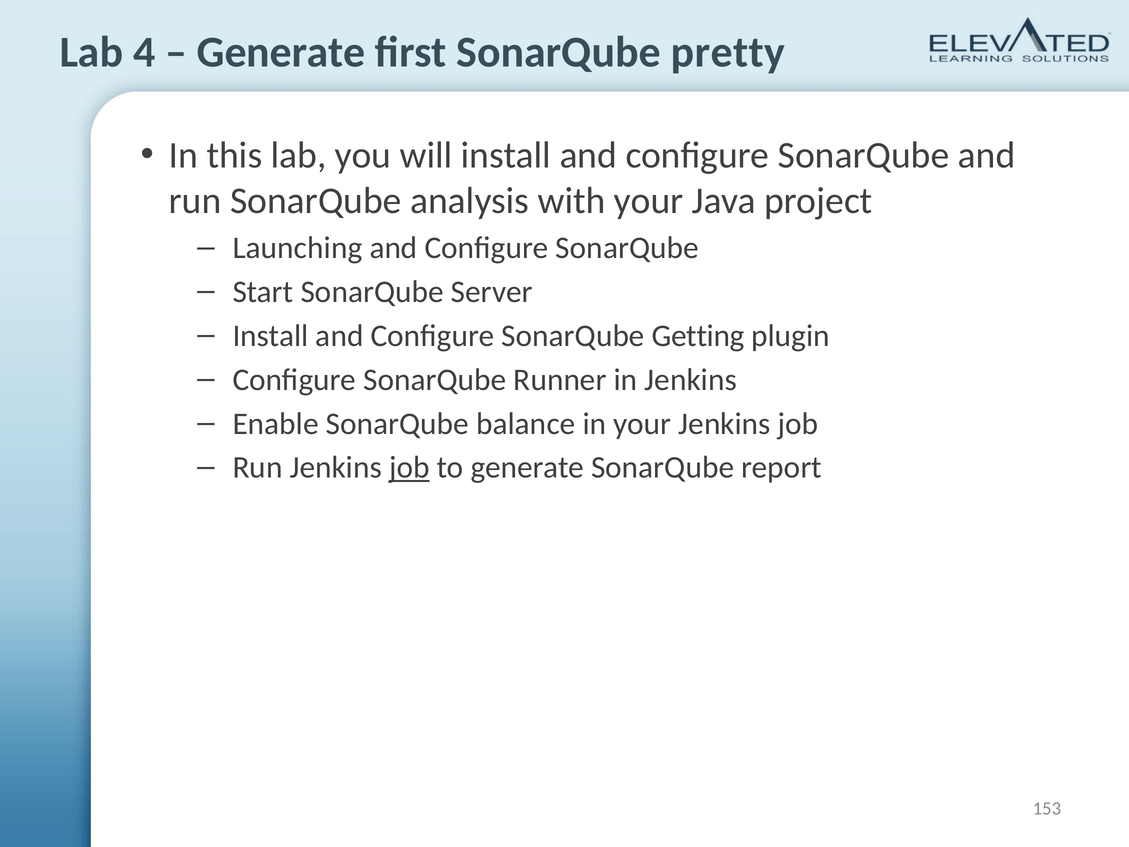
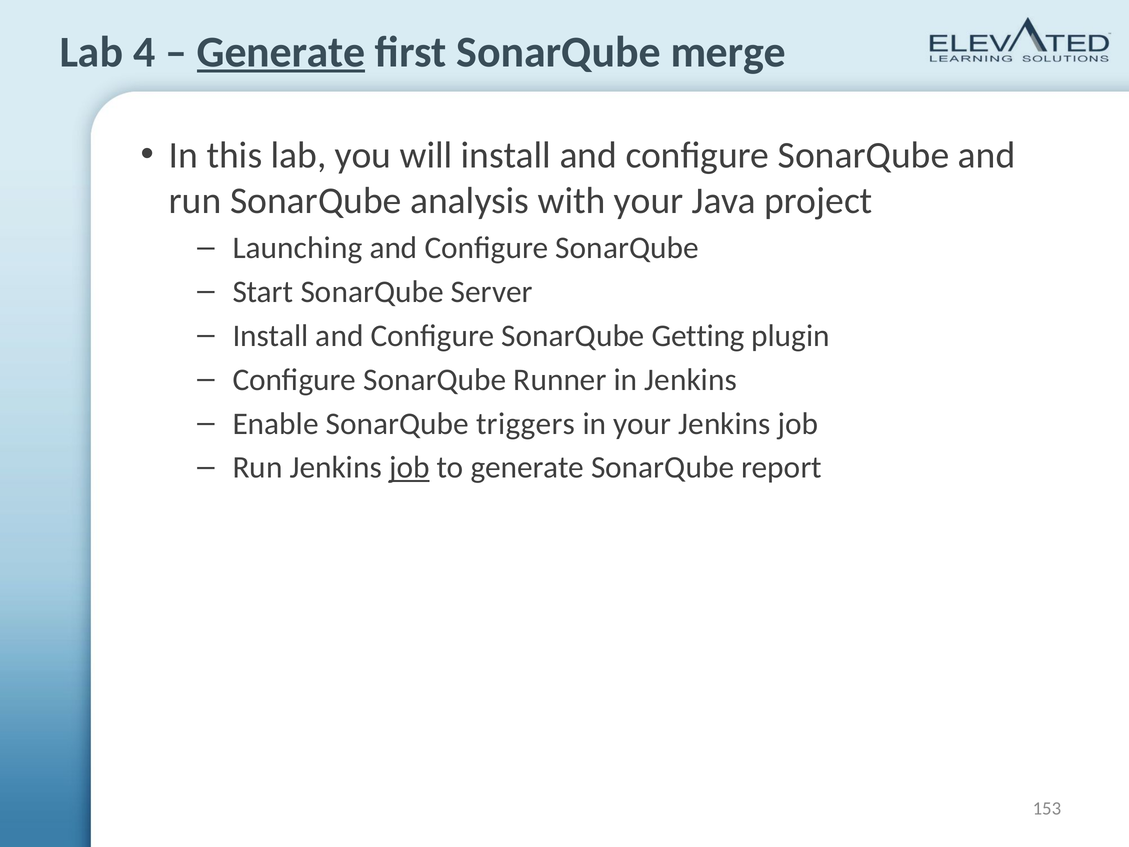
Generate underline: none -> present (281, 52)
pretty: pretty -> merge (728, 52)
balance: balance -> triggers (526, 424)
